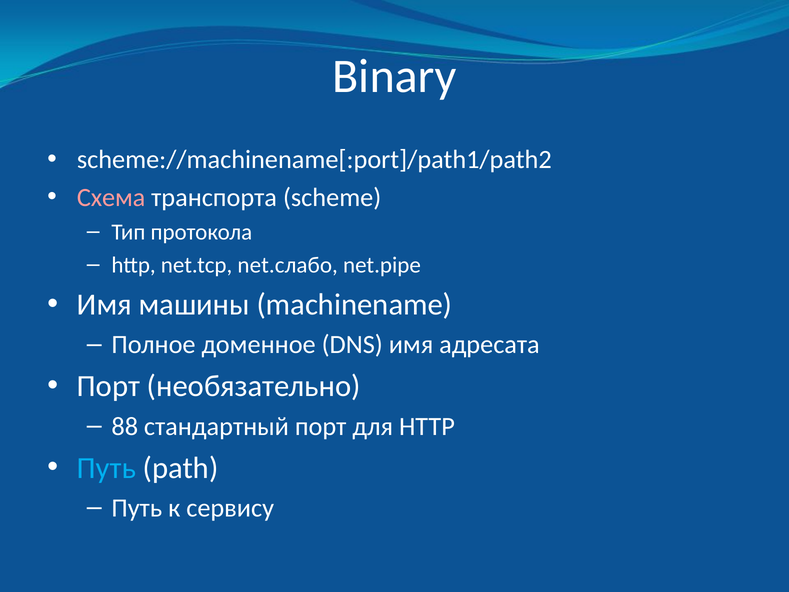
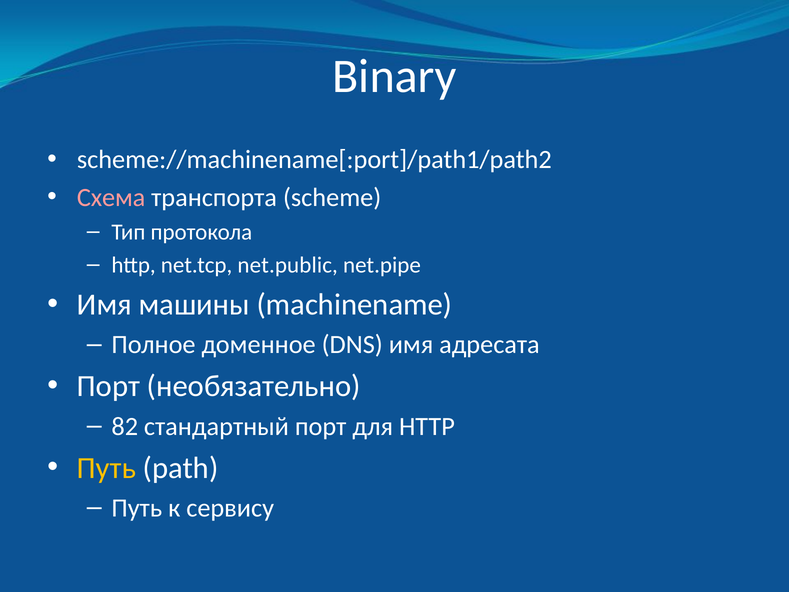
net.слабо: net.слабо -> net.public (288, 265)
88: 88 -> 82 (125, 426)
Путь colour: light blue -> yellow (107, 468)
